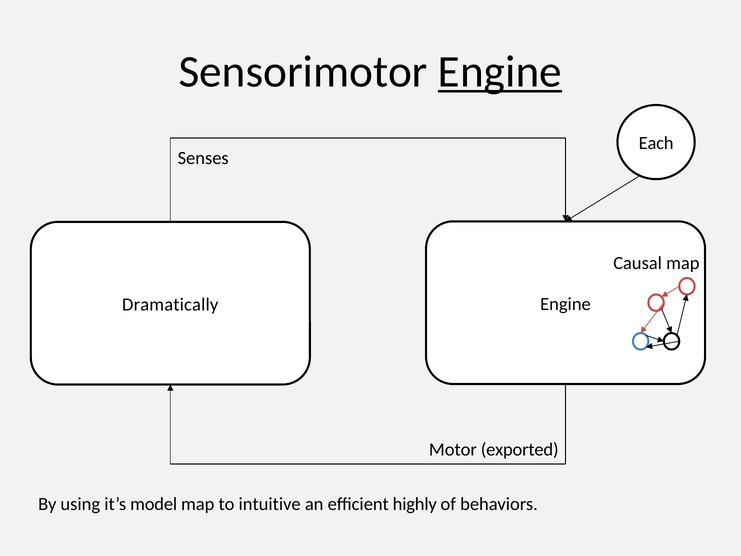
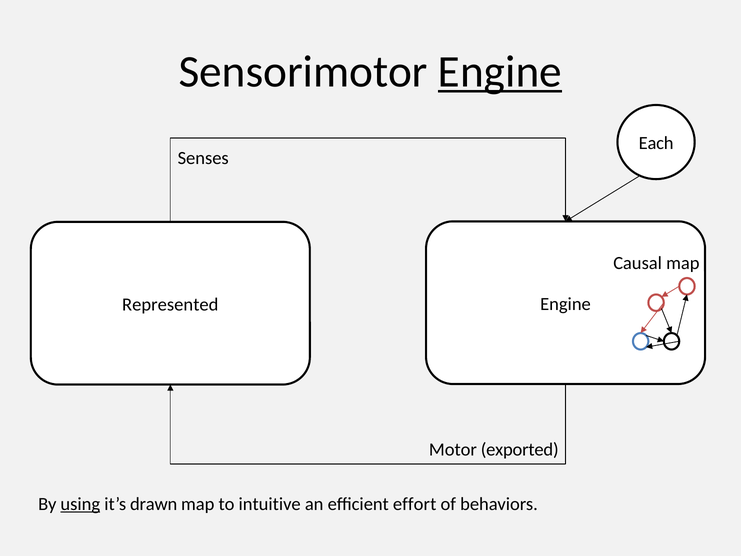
Dramatically: Dramatically -> Represented (170, 304)
using underline: none -> present (80, 504)
model: model -> drawn (154, 504)
highly: highly -> effort (415, 504)
